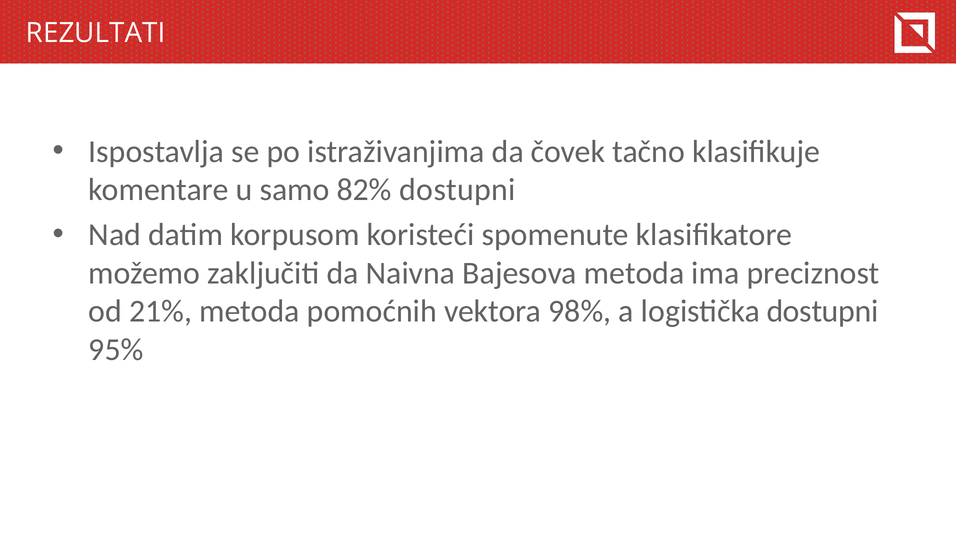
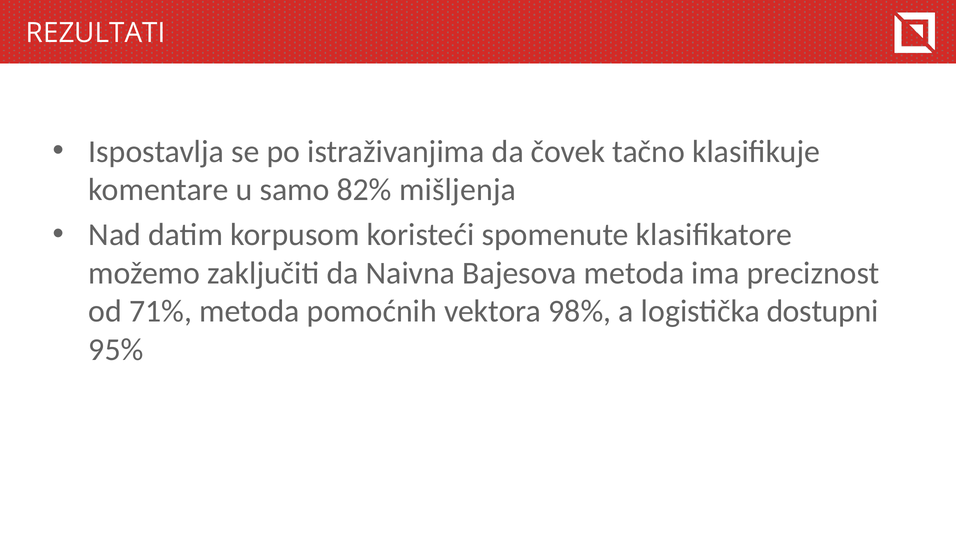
82% dostupni: dostupni -> mišljenja (458, 190)
21%: 21% -> 71% (161, 311)
